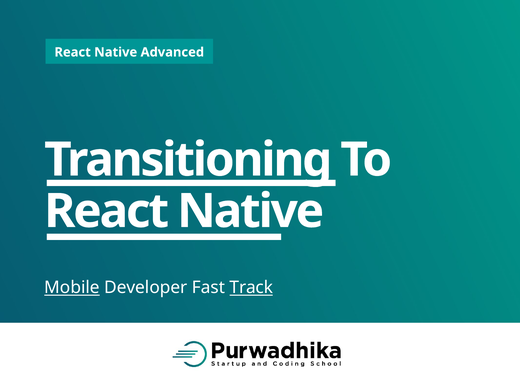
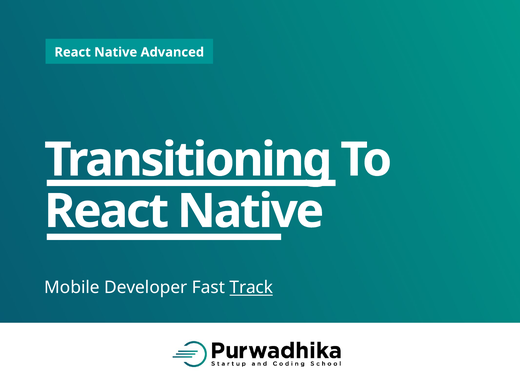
Mobile underline: present -> none (72, 288)
